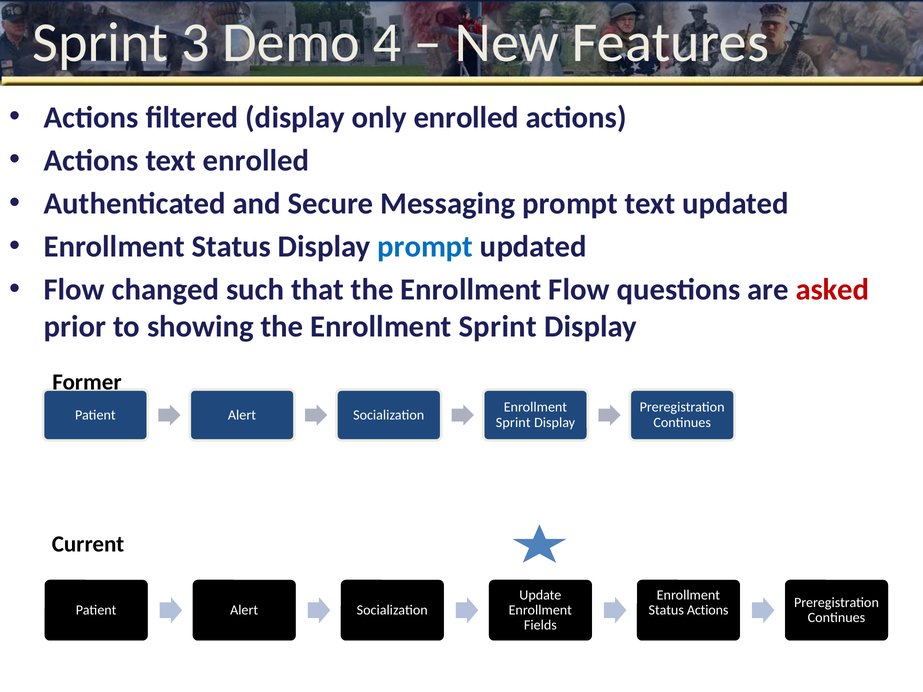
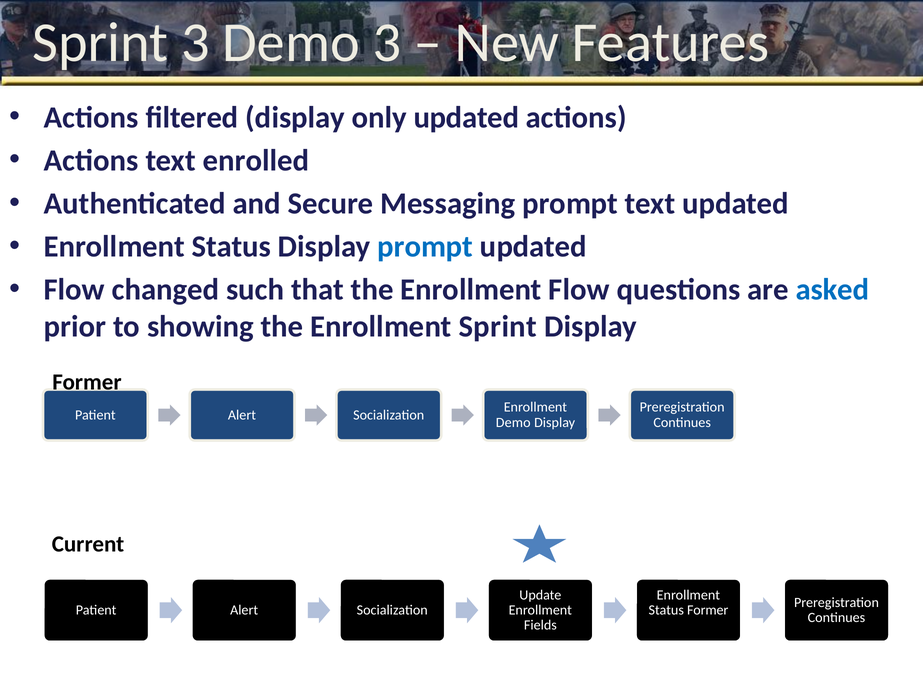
Demo 4: 4 -> 3 (387, 43)
only enrolled: enrolled -> updated (466, 118)
asked colour: red -> blue (832, 290)
Sprint: Sprint -> Demo (513, 423)
Status Actions: Actions -> Former (708, 610)
